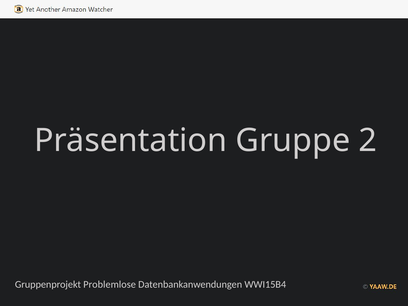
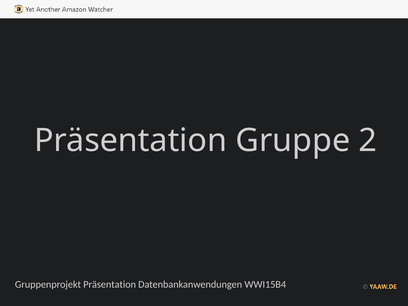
Gruppenprojekt Problemlose: Problemlose -> Präsentation (110, 284)
